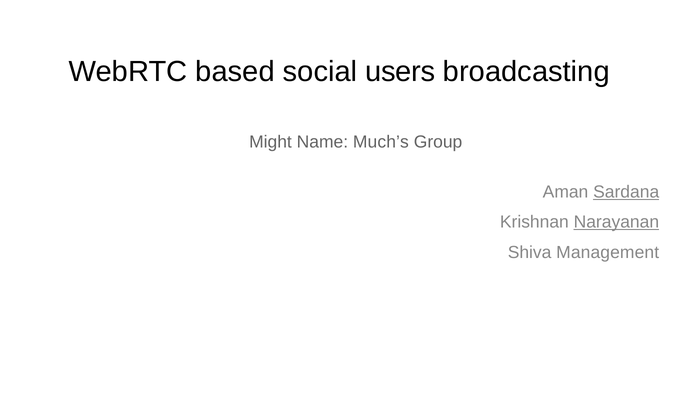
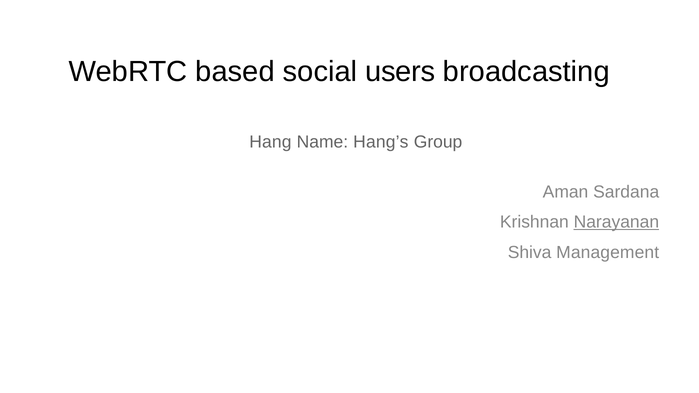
Might: Might -> Hang (270, 142)
Much’s: Much’s -> Hang’s (381, 142)
Sardana underline: present -> none (626, 192)
